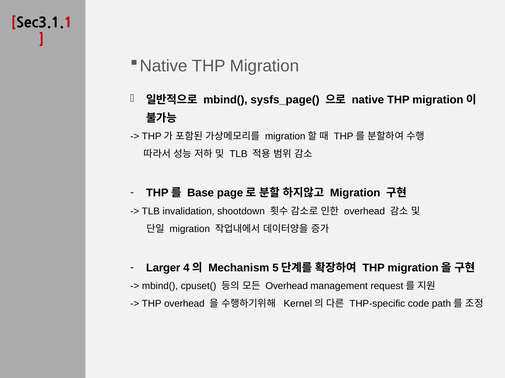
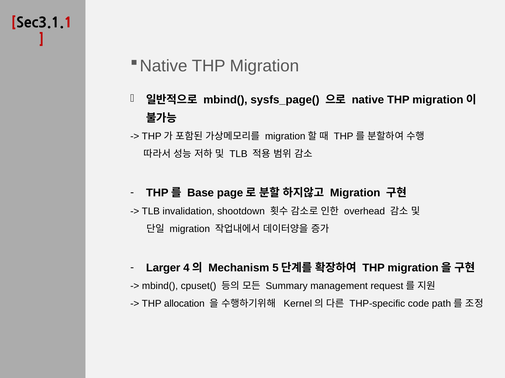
Overhead: Overhead -> Summary (287, 287)
THP overhead: overhead -> allocation (184, 304)
